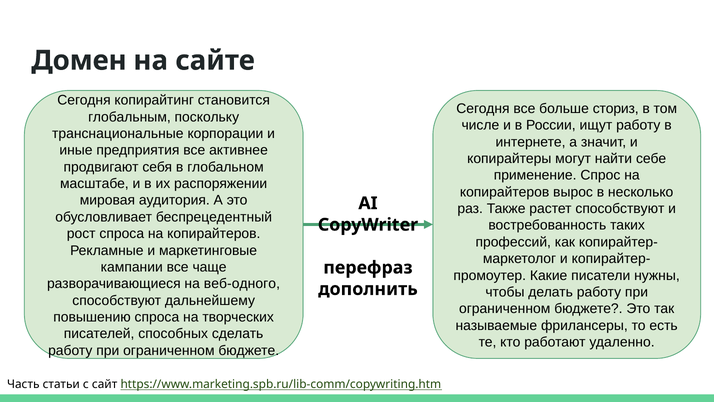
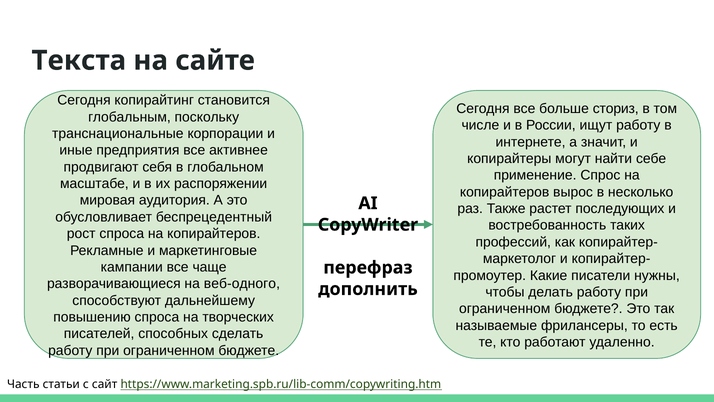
Домен: Домен -> Текста (79, 60)
растет способствуют: способствуют -> последующих (620, 209)
